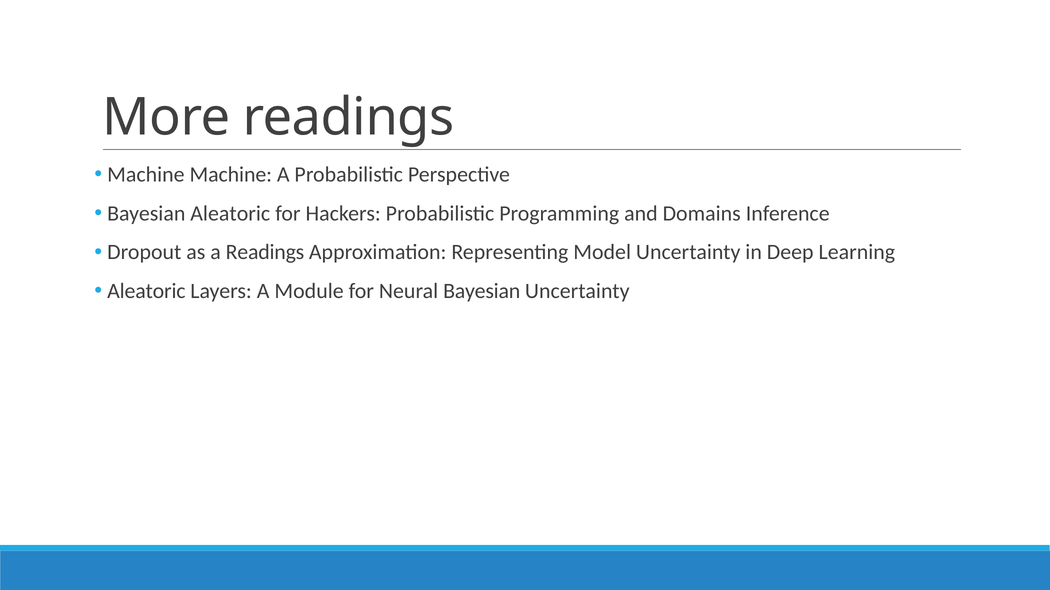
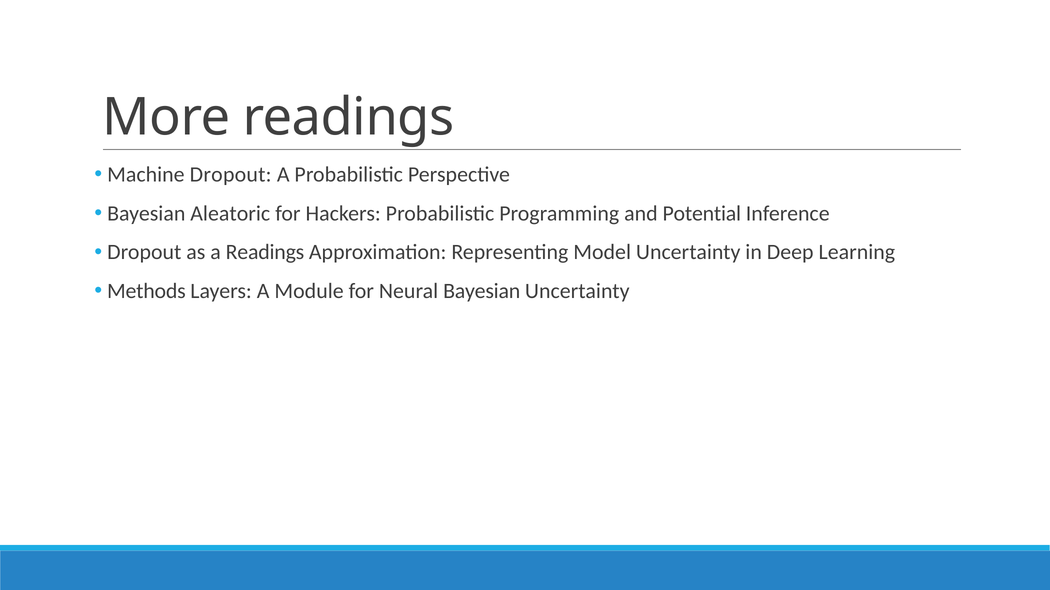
Machine Machine: Machine -> Dropout (231, 175)
Domains: Domains -> Potential (702, 214)
Aleatoric: Aleatoric -> Methods (146, 291)
